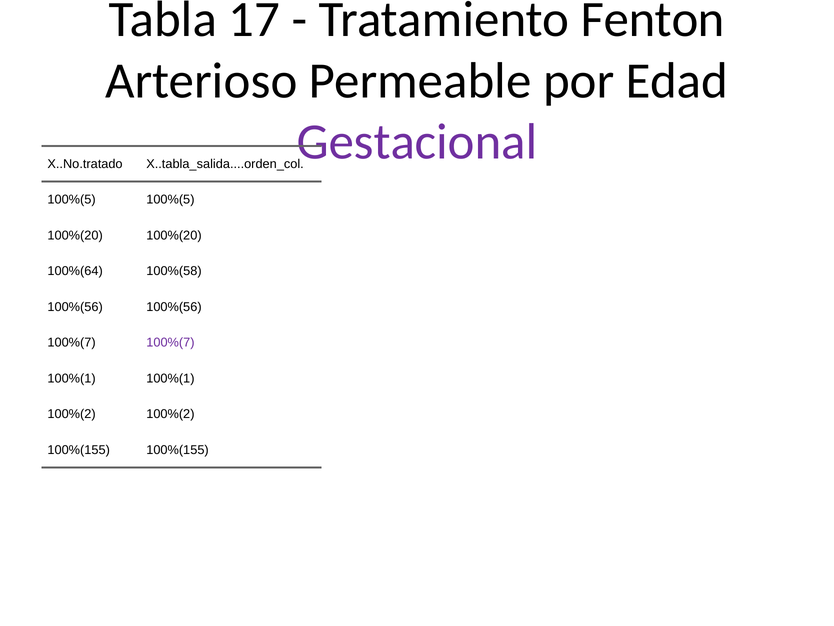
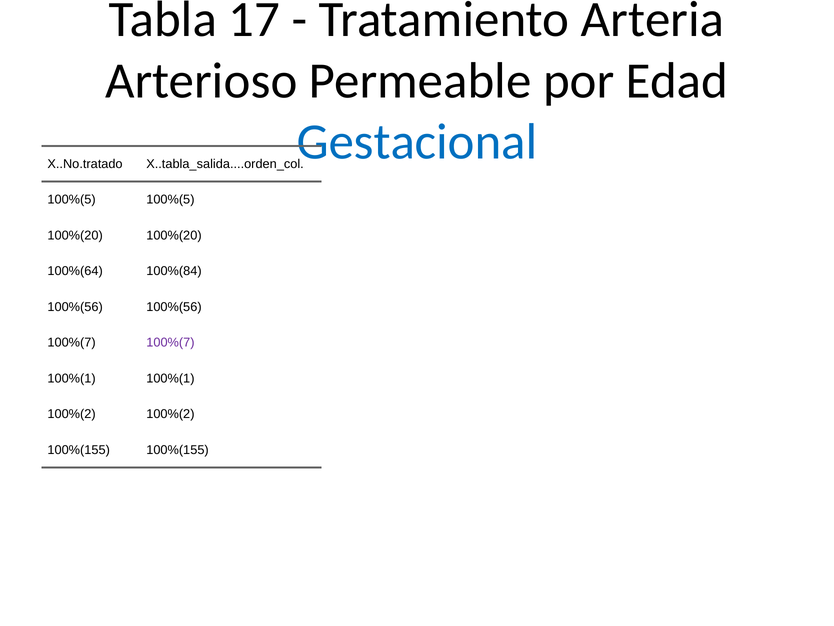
Fenton: Fenton -> Arteria (653, 20)
Gestacional colour: purple -> blue (417, 142)
100%(58: 100%(58 -> 100%(84 (174, 271)
